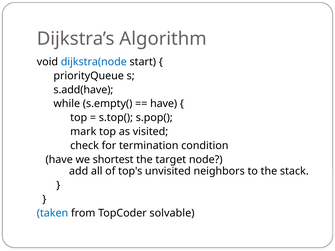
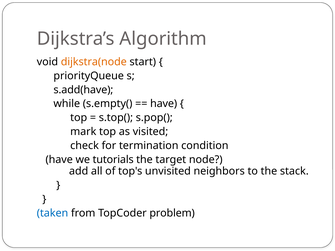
dijkstra(node colour: blue -> orange (94, 62)
shortest: shortest -> tutorials (113, 160)
solvable: solvable -> problem (172, 213)
